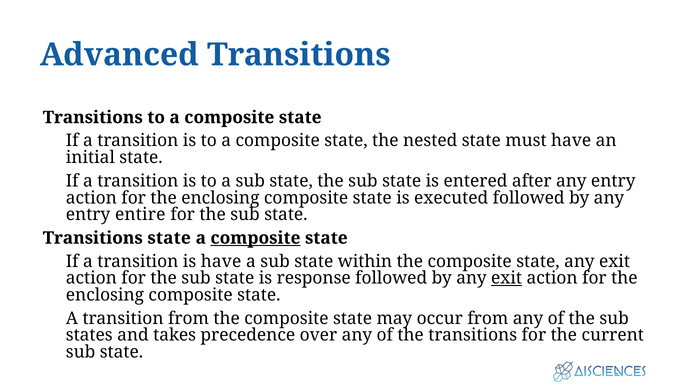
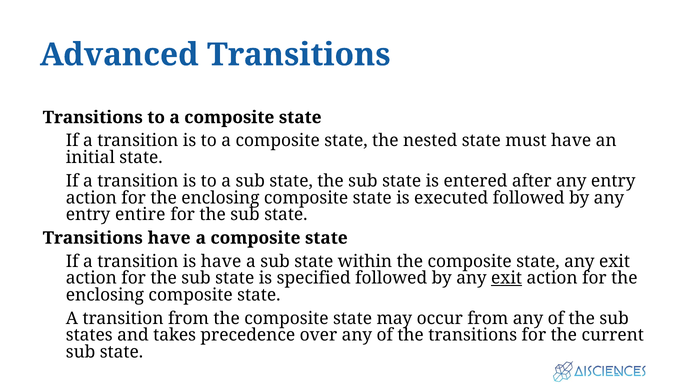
Transitions state: state -> have (169, 238)
composite underline: present -> none (256, 238)
response: response -> specified (314, 278)
